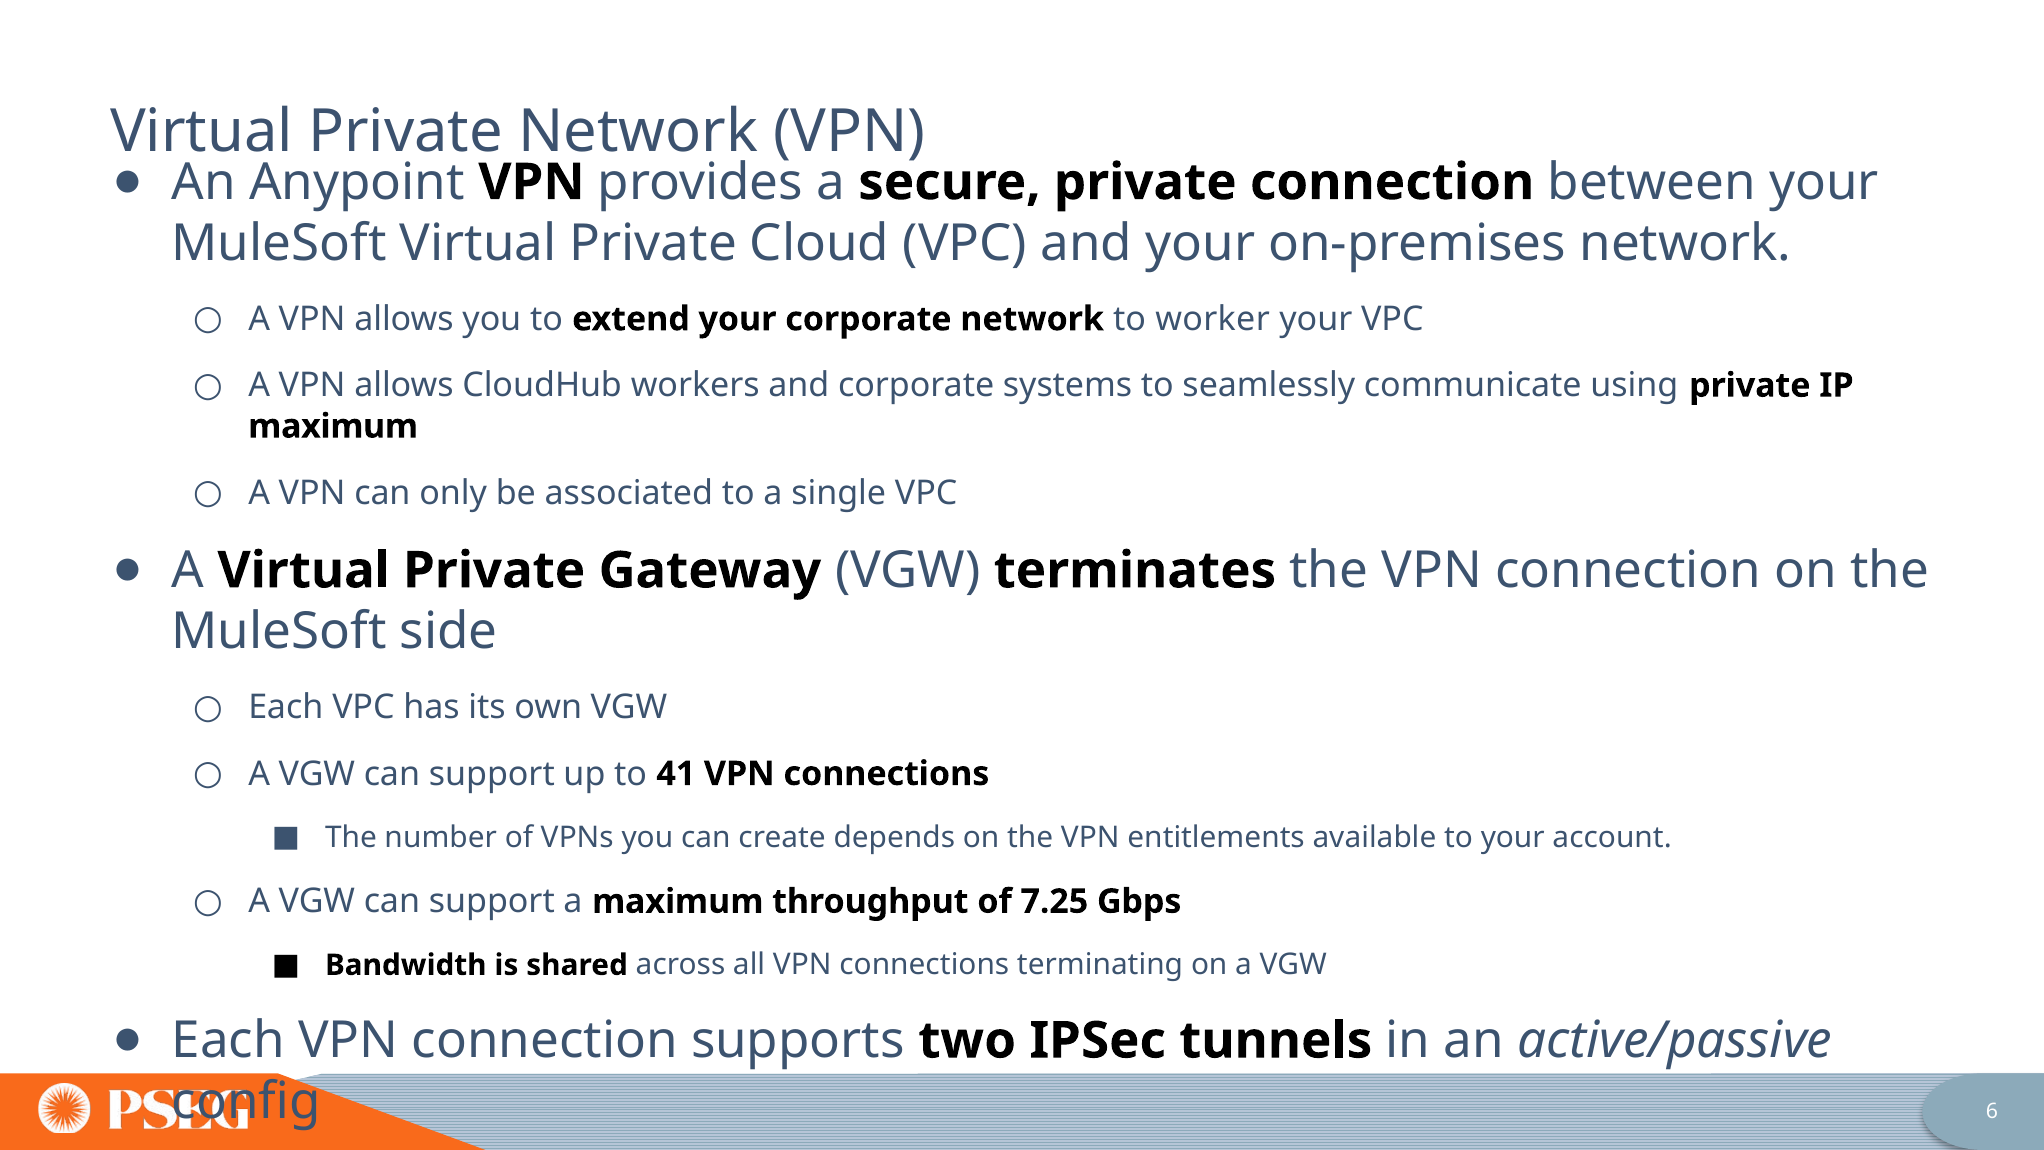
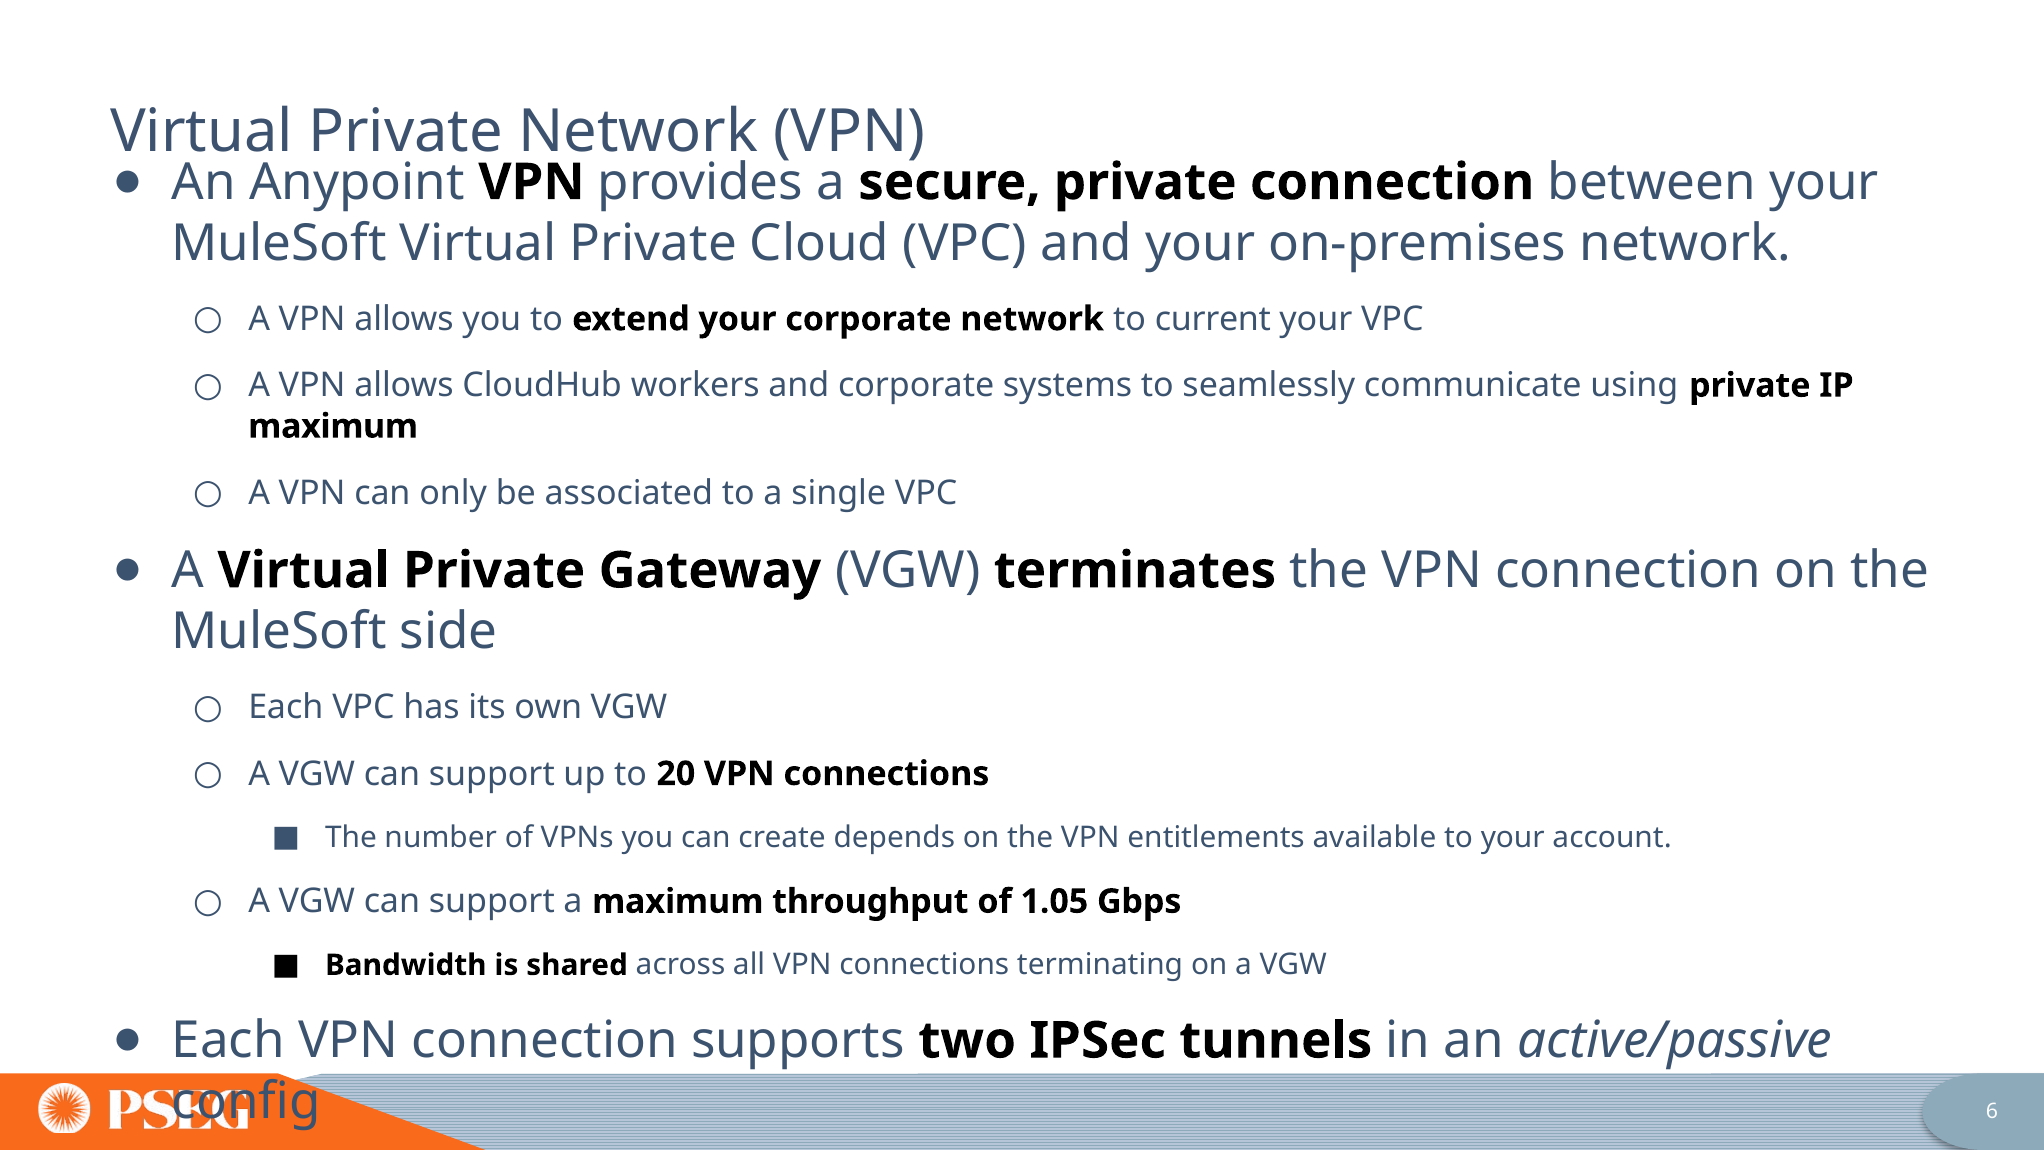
worker: worker -> current (1213, 319)
41: 41 -> 20 (676, 774)
7.25: 7.25 -> 1.05 (1054, 901)
